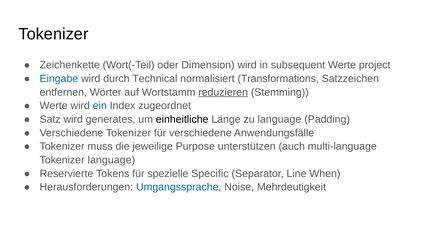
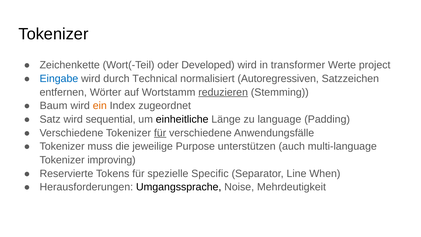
Dimension: Dimension -> Developed (208, 65)
subsequent: subsequent -> transformer (298, 65)
Transformations: Transformations -> Autoregressiven (278, 79)
Werte: Werte -> Baum (54, 106)
ein colour: blue -> orange (100, 106)
generates: generates -> sequential (111, 119)
für underline: none -> present (160, 133)
Tokenizer language: language -> improving (112, 160)
Umgangssprache colour: blue -> black (179, 187)
